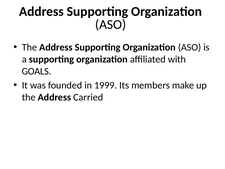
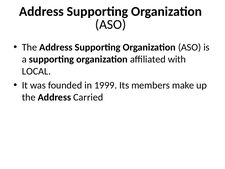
GOALS: GOALS -> LOCAL (36, 71)
